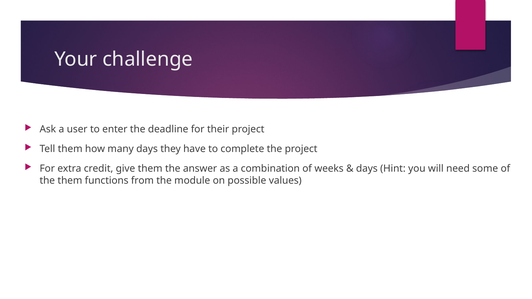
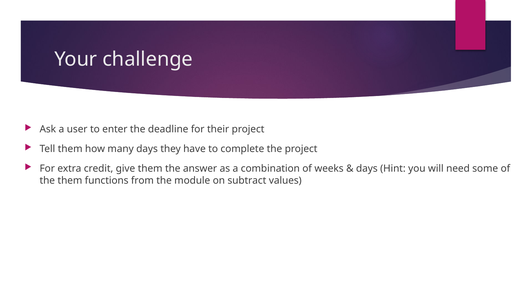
possible: possible -> subtract (247, 181)
